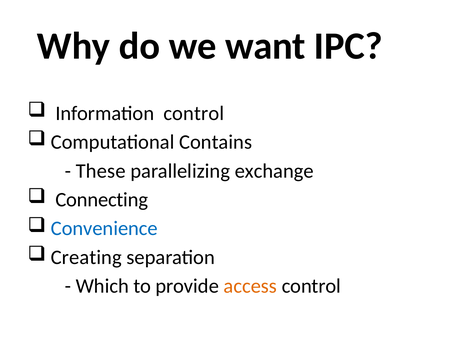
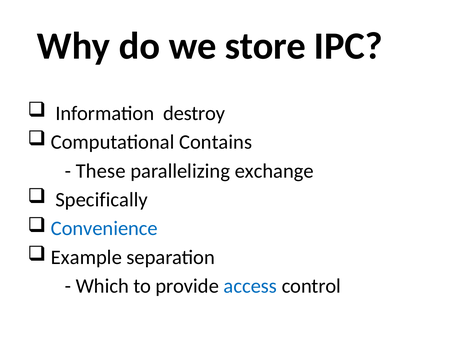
want: want -> store (265, 46)
Information control: control -> destroy (194, 113)
Connecting: Connecting -> Specifically (102, 199)
Creating: Creating -> Example (86, 257)
access colour: orange -> blue (250, 286)
